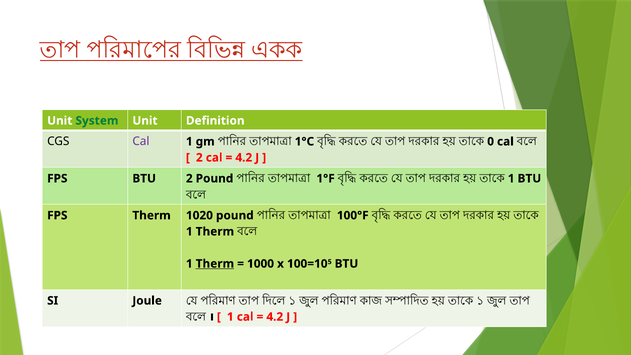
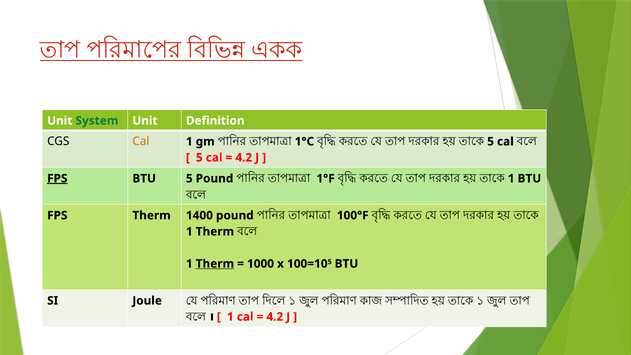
Cal colour: purple -> orange (141, 142)
0: 0 -> 5 (491, 142)
2: 2 -> 5 (199, 158)
FPS underline: none -> present (57, 178)
BTU 2: 2 -> 5 (189, 178)
1020: 1020 -> 1400 (199, 215)
